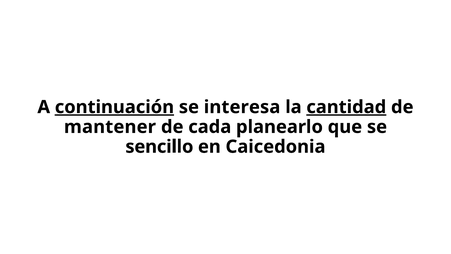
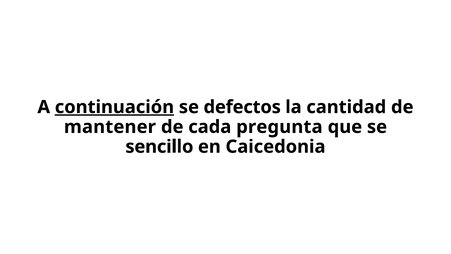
interesa: interesa -> defectos (242, 107)
cantidad underline: present -> none (346, 107)
planearlo: planearlo -> pregunta (279, 127)
